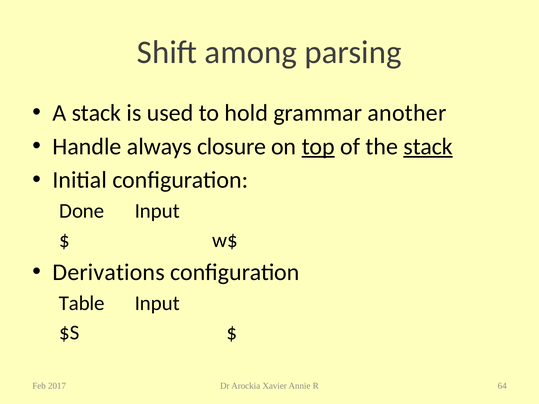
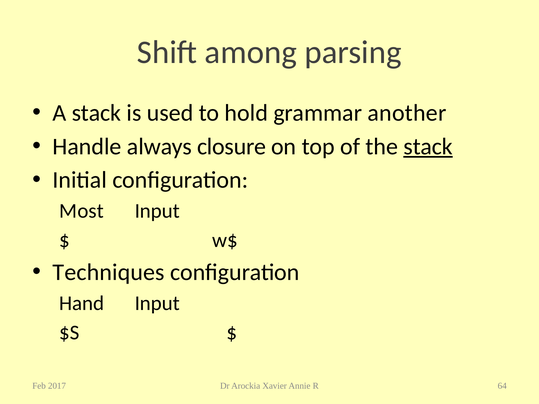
top underline: present -> none (318, 147)
Done: Done -> Most (82, 211)
Derivations: Derivations -> Techniques (109, 272)
Table: Table -> Hand (82, 303)
